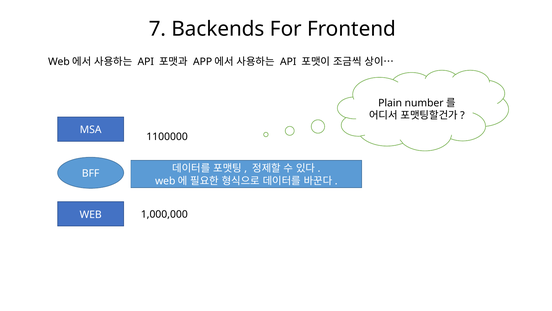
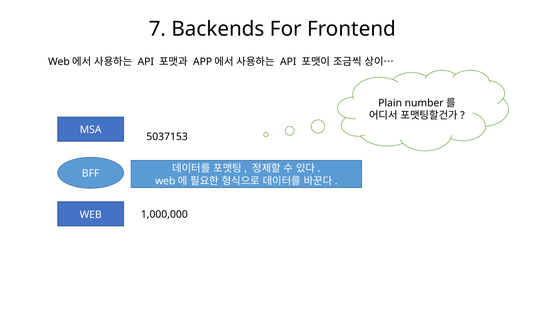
1100000: 1100000 -> 5037153 (167, 136)
